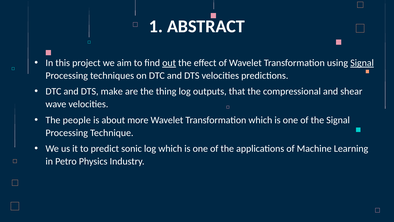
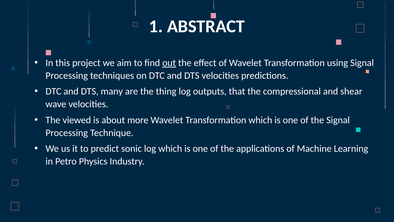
Signal underline: present -> none (362, 63)
make: make -> many (112, 91)
people: people -> viewed (77, 120)
